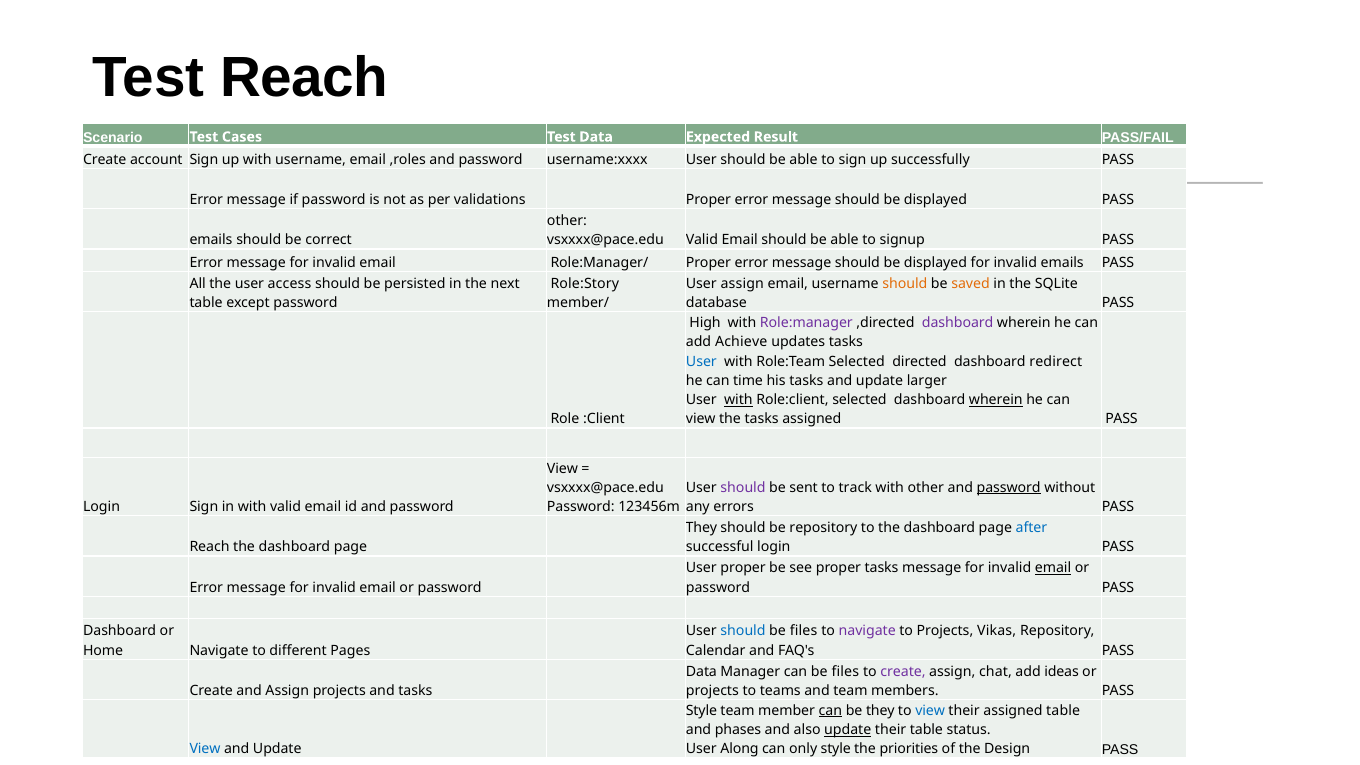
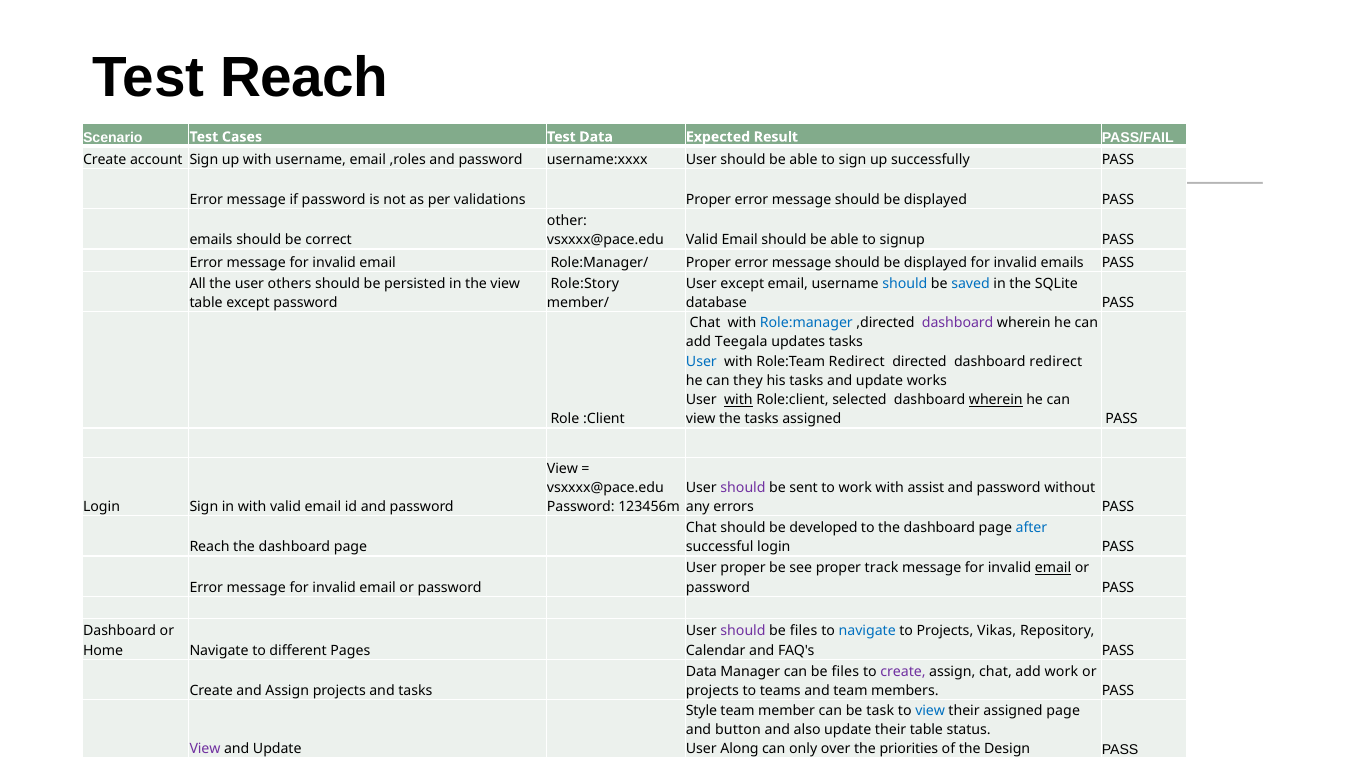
access: access -> others (290, 284)
the next: next -> view (505, 284)
User assign: assign -> except (742, 284)
should colour: orange -> blue (905, 284)
saved colour: orange -> blue (971, 284)
High: High -> Chat (705, 323)
Role:manager colour: purple -> blue (806, 323)
Achieve: Achieve -> Teegala (741, 342)
Role:Team Selected: Selected -> Redirect (857, 361)
time: time -> they (748, 381)
larger: larger -> works (927, 381)
to track: track -> work (855, 488)
with other: other -> assist (926, 488)
password underline: present -> none (1009, 488)
They: They -> Chat (701, 528)
be repository: repository -> developed (823, 528)
proper tasks: tasks -> track (881, 568)
should colour: blue -> purple (743, 631)
navigate colour: purple -> blue (867, 631)
add ideas: ideas -> work (1061, 671)
can underline: present -> none (830, 711)
be they: they -> task (880, 711)
assigned table: table -> page (1063, 711)
phases: phases -> button (738, 730)
update underline: present -> none (848, 730)
View colour: blue -> purple (205, 749)
only style: style -> over (836, 749)
